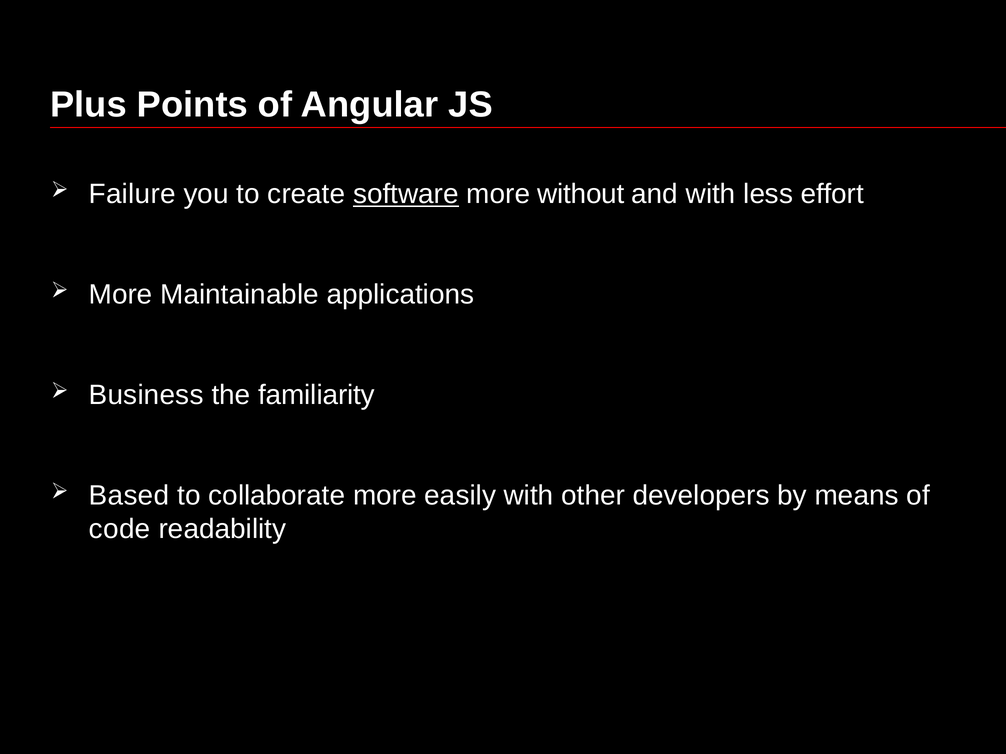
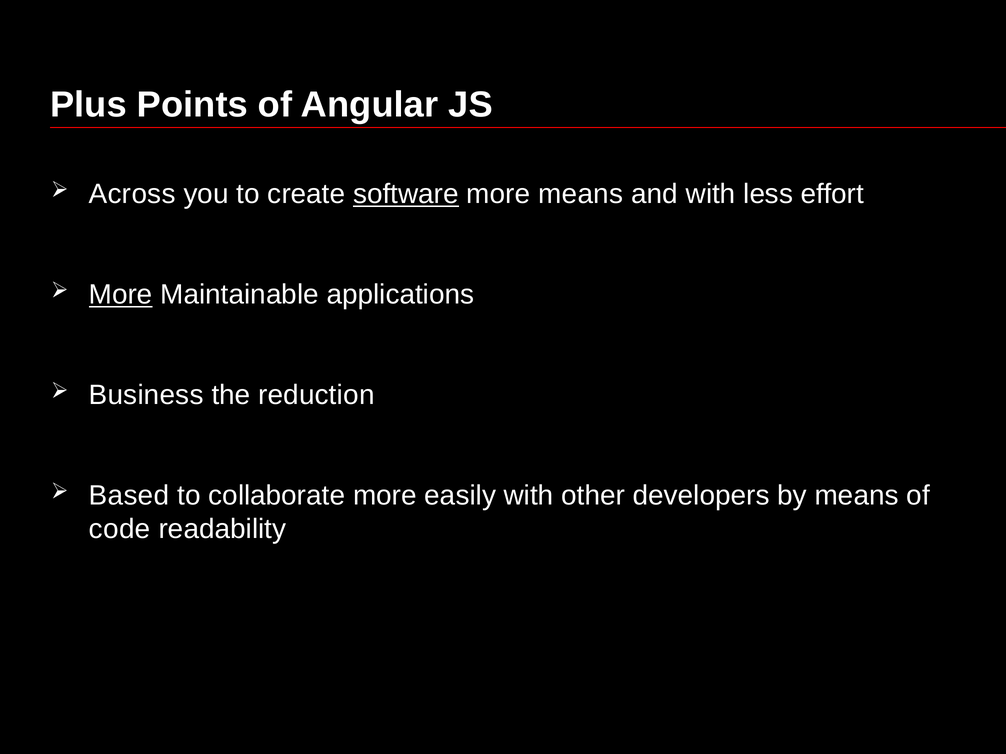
Failure: Failure -> Across (132, 194)
more without: without -> means (581, 194)
More underline: none -> present (121, 295)
familiarity: familiarity -> reduction (316, 395)
